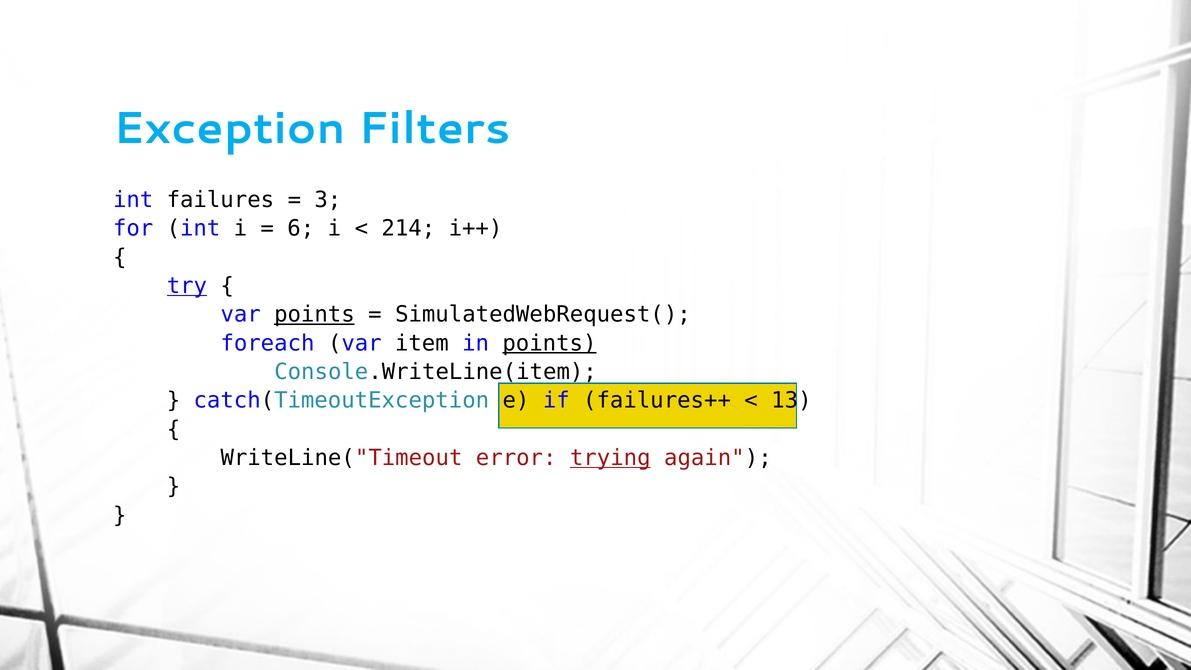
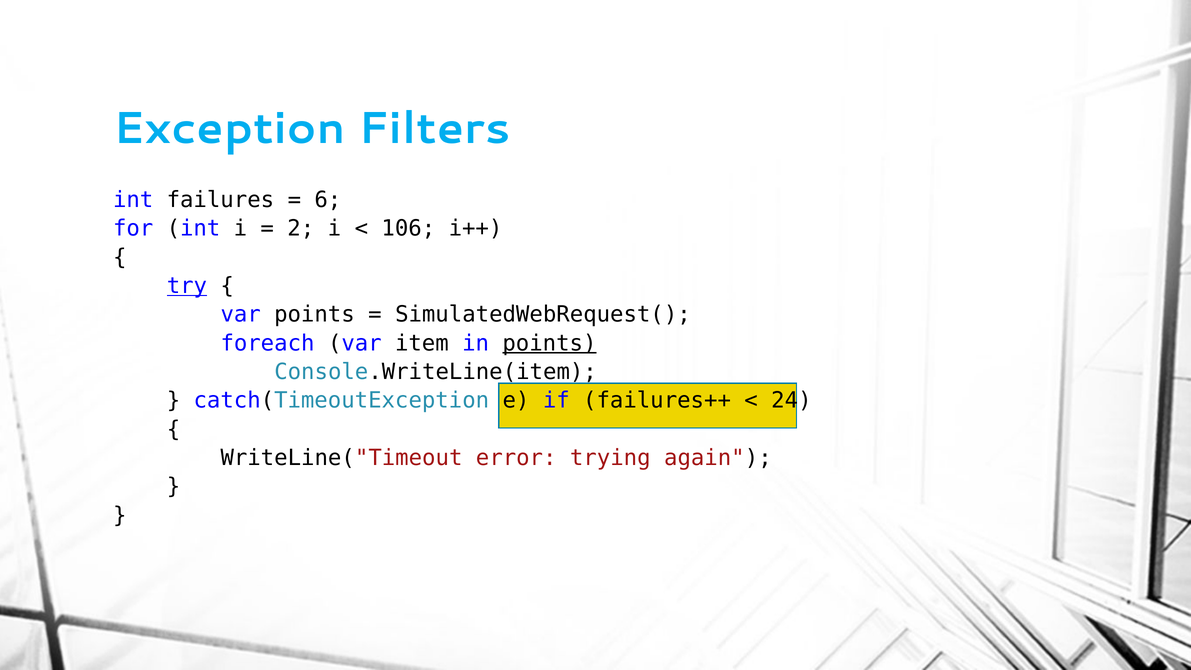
3: 3 -> 6 (328, 200)
6: 6 -> 2 (301, 229)
214: 214 -> 106 (408, 229)
points underline: present -> none (314, 315)
13: 13 -> 24 (791, 401)
trying underline: present -> none (610, 458)
